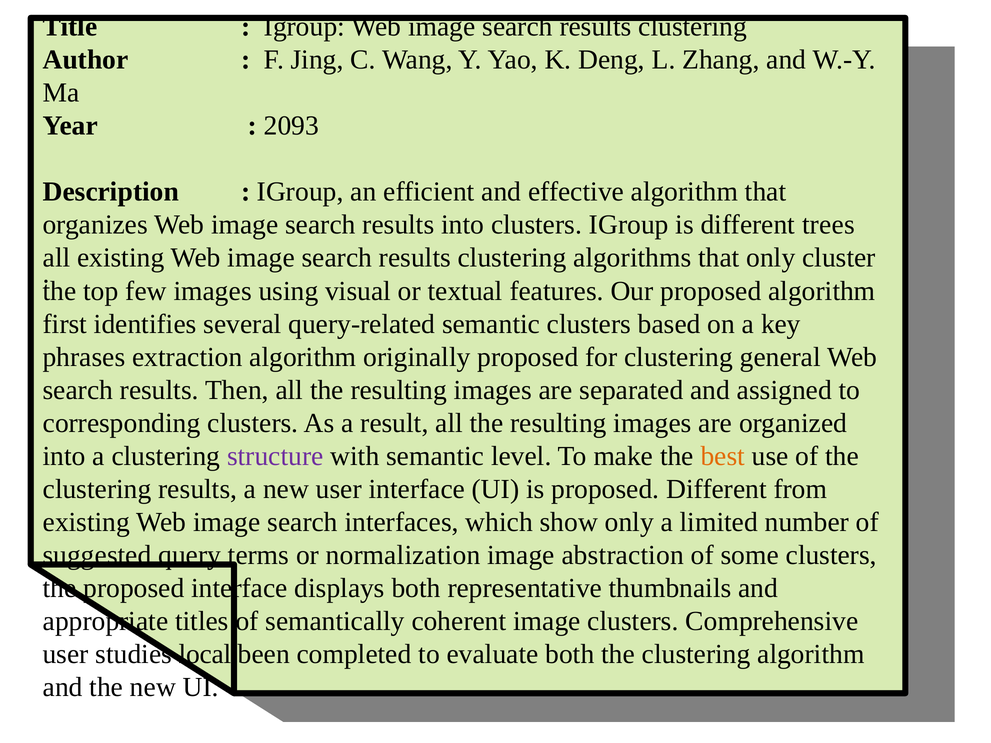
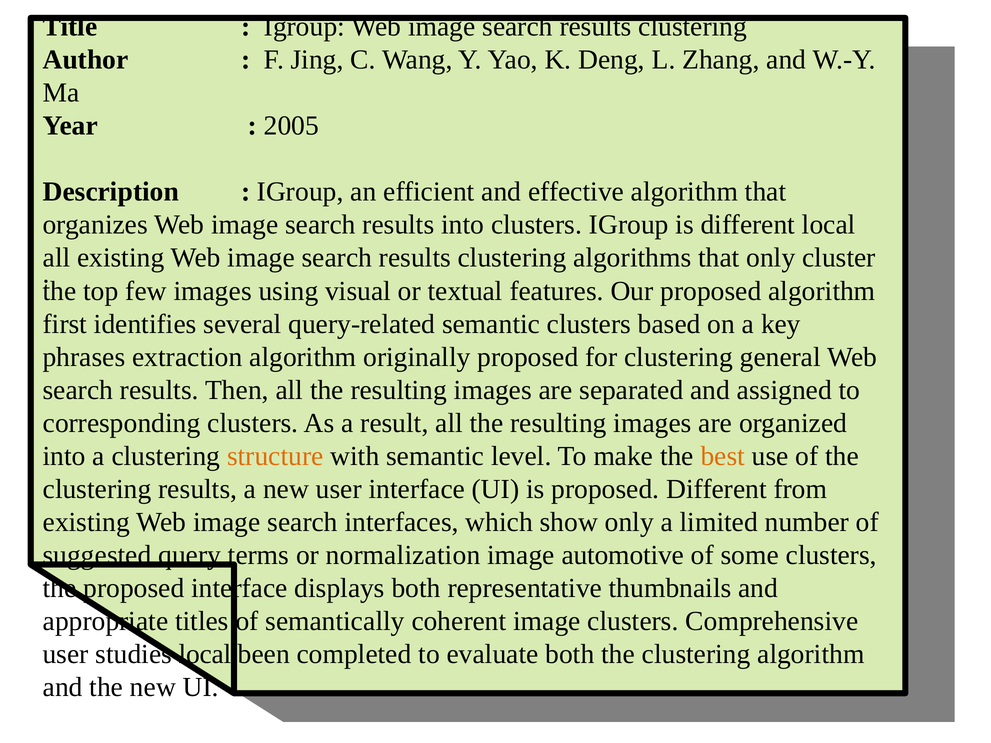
2093: 2093 -> 2005 (291, 126)
different trees: trees -> local (829, 225)
structure colour: purple -> orange (275, 456)
abstraction: abstraction -> automotive (623, 555)
